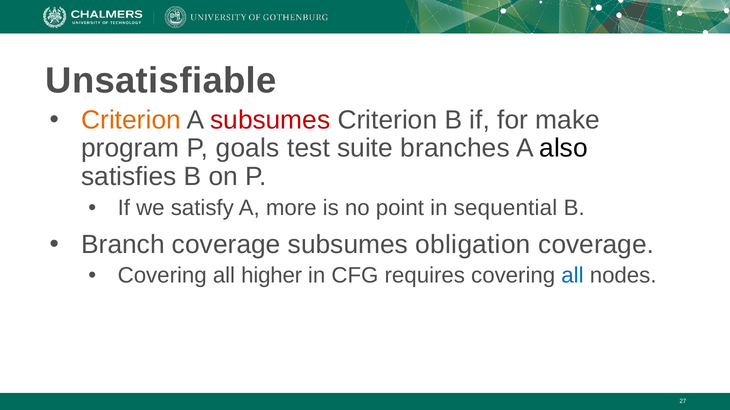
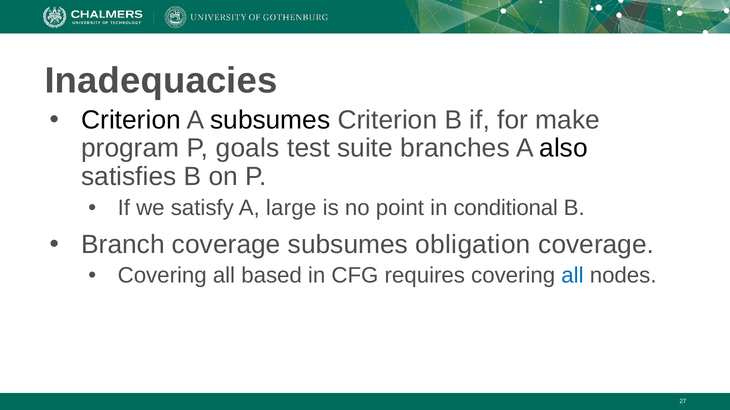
Unsatisfiable: Unsatisfiable -> Inadequacies (161, 81)
Criterion colour: orange -> black (131, 120)
subsumes colour: red -> black (270, 120)
more: more -> large (291, 208)
sequential: sequential -> conditional (506, 208)
higher: higher -> based (272, 276)
